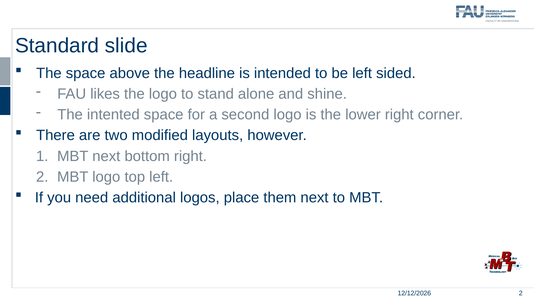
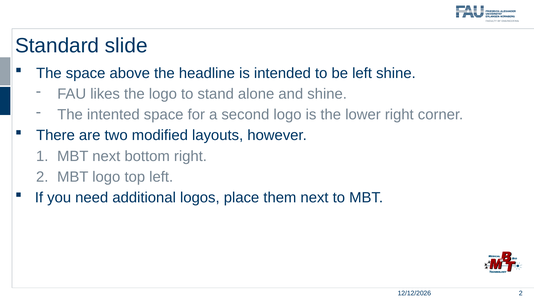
left sided: sided -> shine (396, 73)
